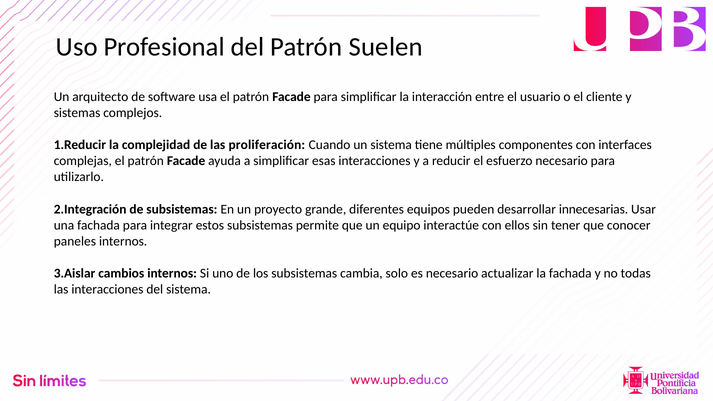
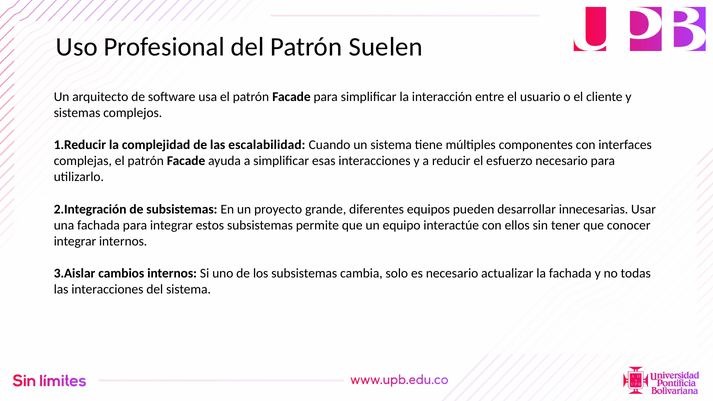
proliferación: proliferación -> escalabilidad (267, 145)
paneles: paneles -> integrar (75, 241)
